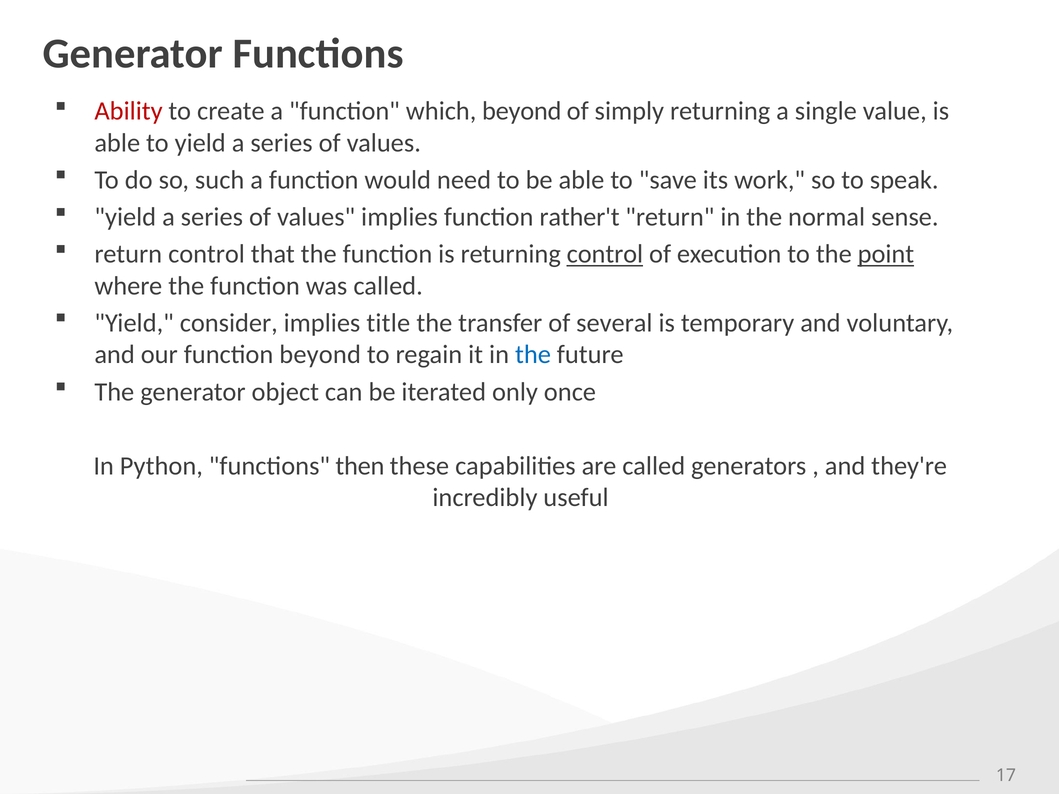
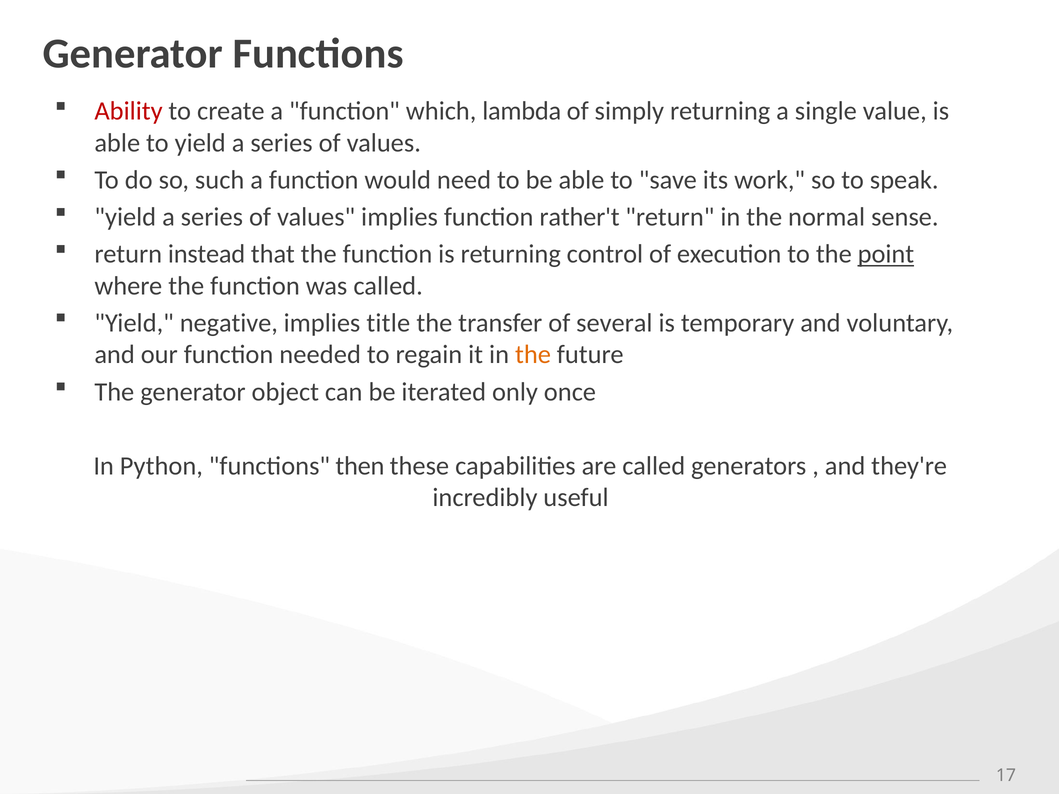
which beyond: beyond -> lambda (522, 111)
return control: control -> instead (207, 254)
control underline: present -> none (605, 254)
consider: consider -> negative (229, 323)
function beyond: beyond -> needed (320, 355)
the colour: blue -> orange (533, 355)
